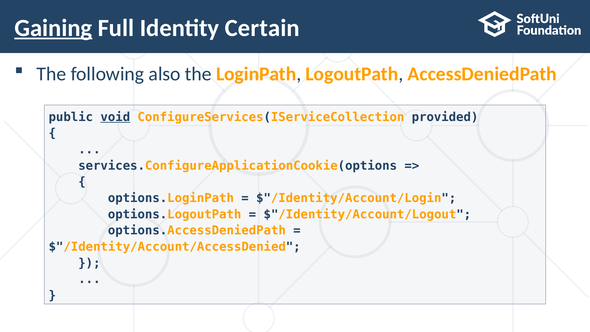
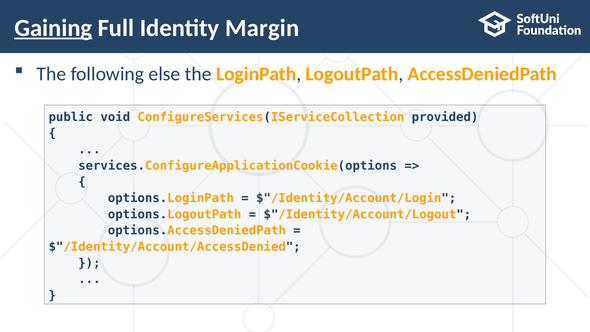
Certain: Certain -> Margin (262, 28)
also: also -> else (165, 74)
void underline: present -> none (115, 117)
